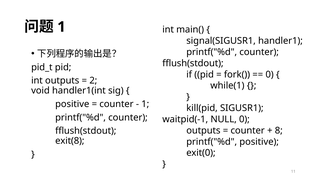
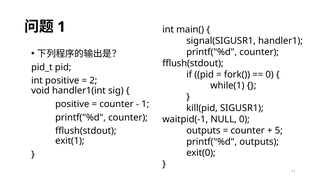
int outputs: outputs -> positive (62, 81)
8: 8 -> 5 (279, 130)
exit(8: exit(8 -> exit(1 (70, 141)
printf("%d positive: positive -> outputs (259, 142)
